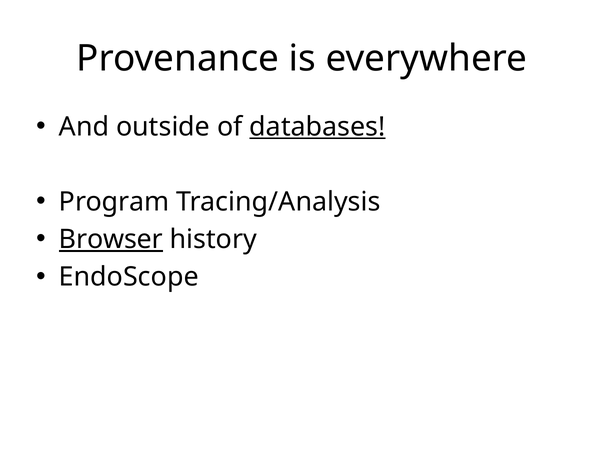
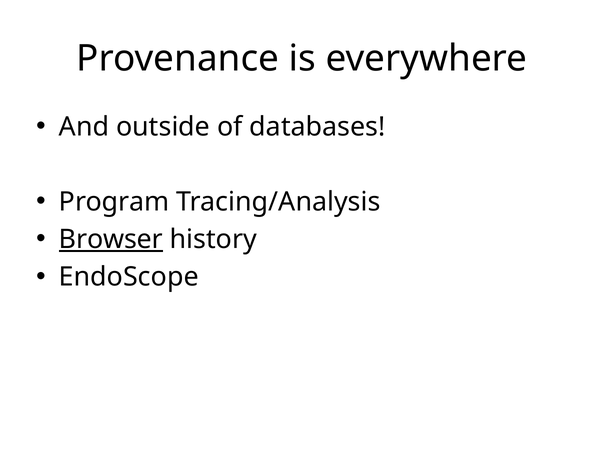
databases underline: present -> none (317, 127)
